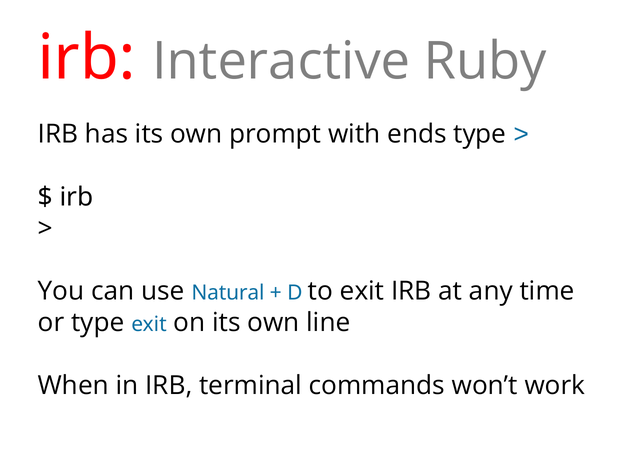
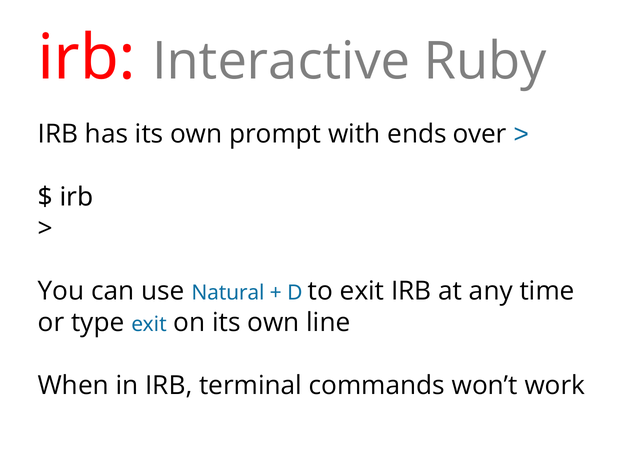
ends type: type -> over (480, 134)
